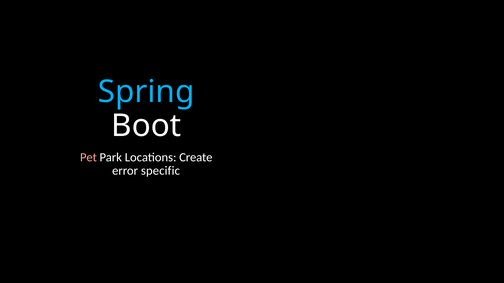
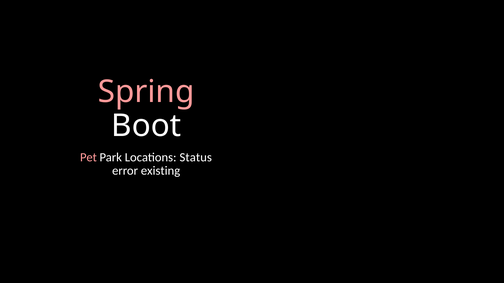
Spring colour: light blue -> pink (146, 92)
Create: Create -> Status (196, 158)
specific: specific -> existing (161, 171)
